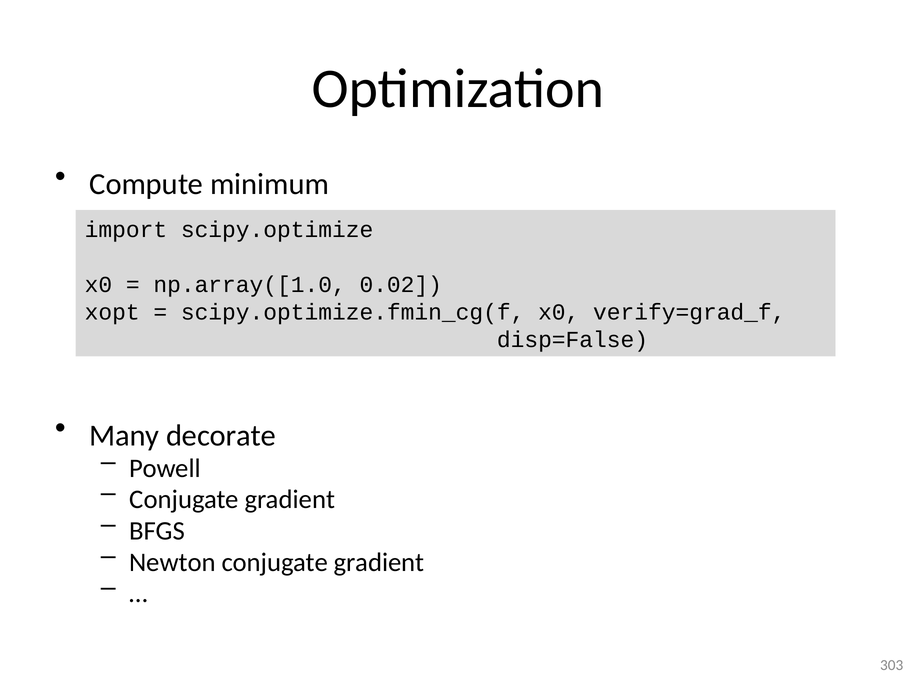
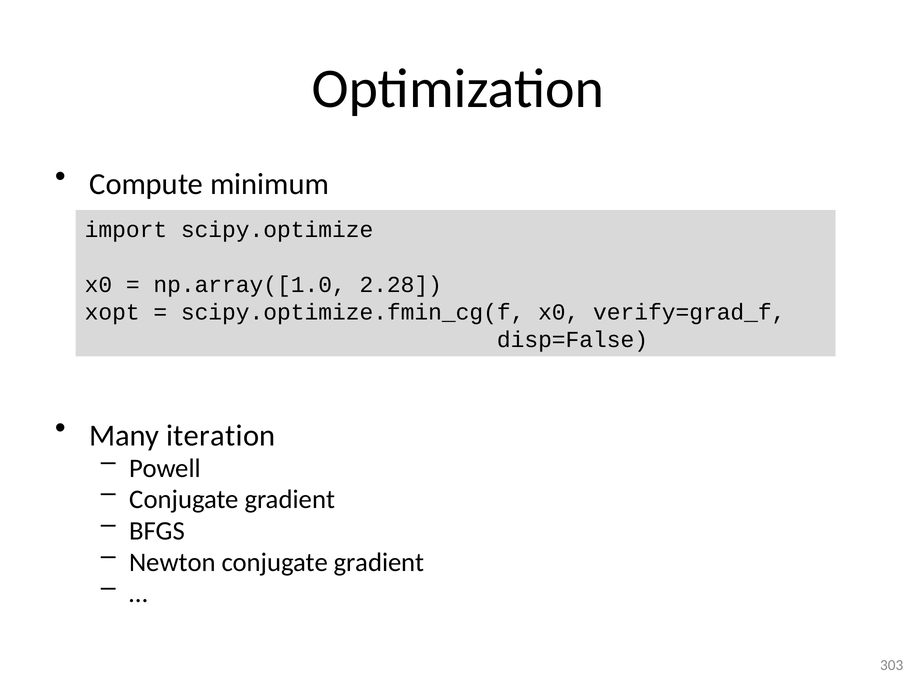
0.02: 0.02 -> 2.28 (401, 285)
decorate: decorate -> iteration (221, 436)
